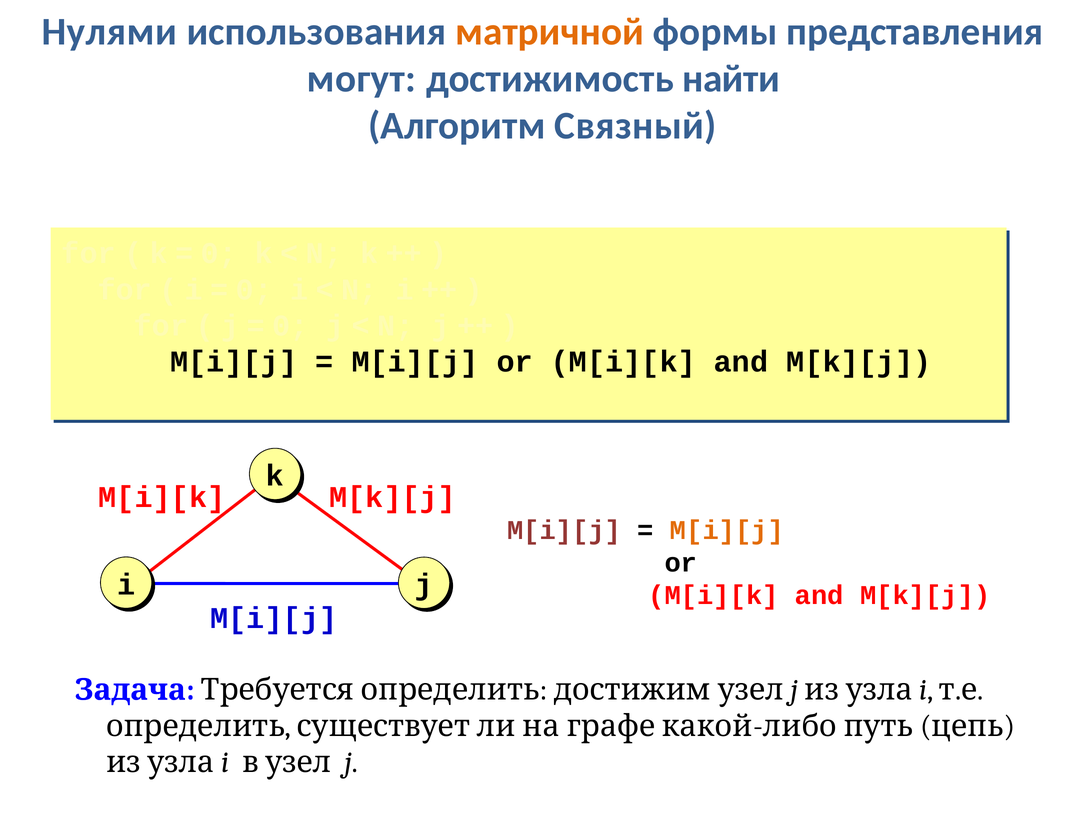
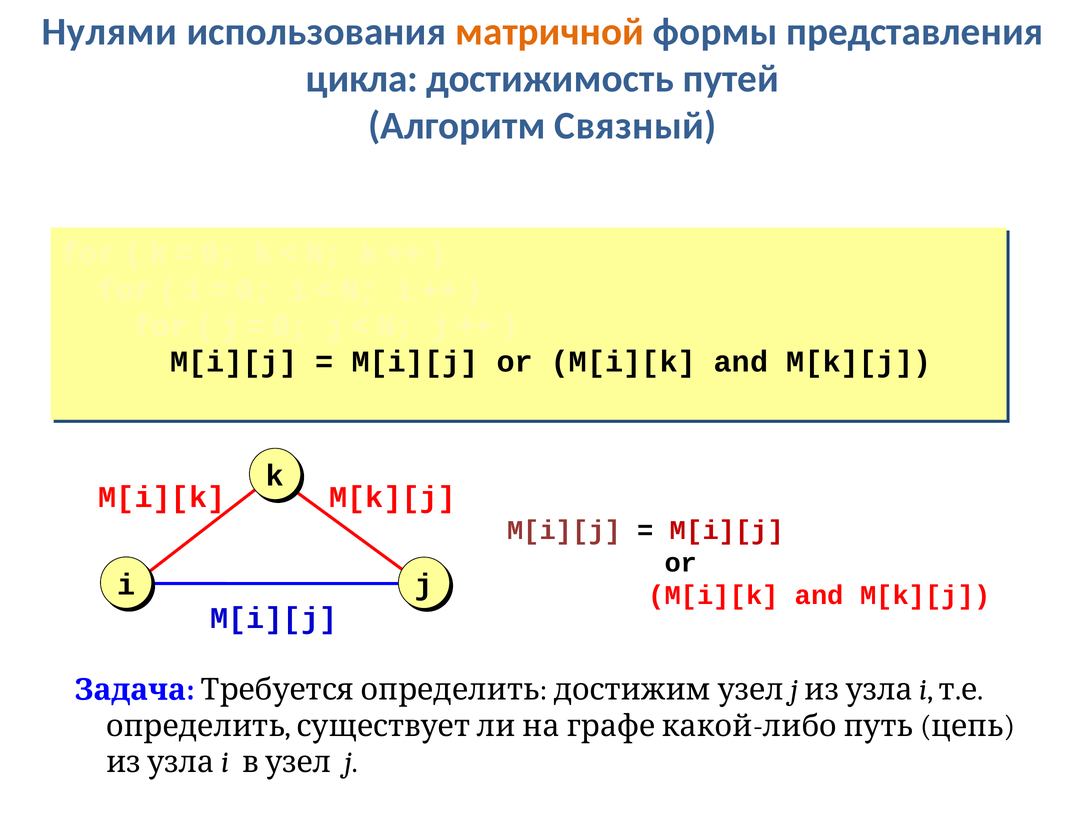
могут: могут -> цикла (362, 79)
найти: найти -> путей (731, 79)
М[i][j colour: orange -> red (727, 530)
